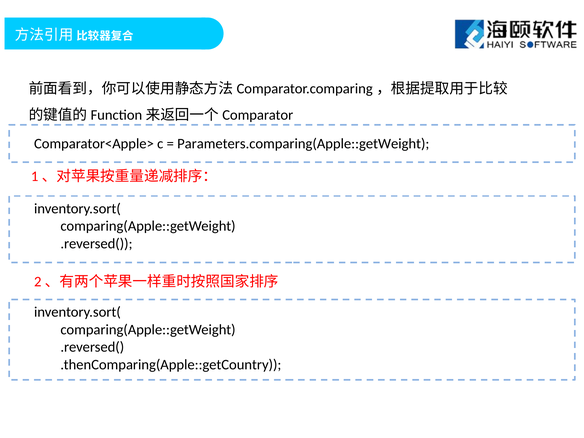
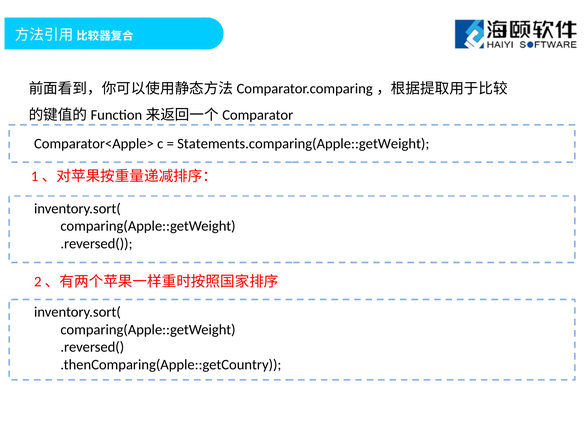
Parameters.comparing(Apple::getWeight: Parameters.comparing(Apple::getWeight -> Statements.comparing(Apple::getWeight (303, 144)
